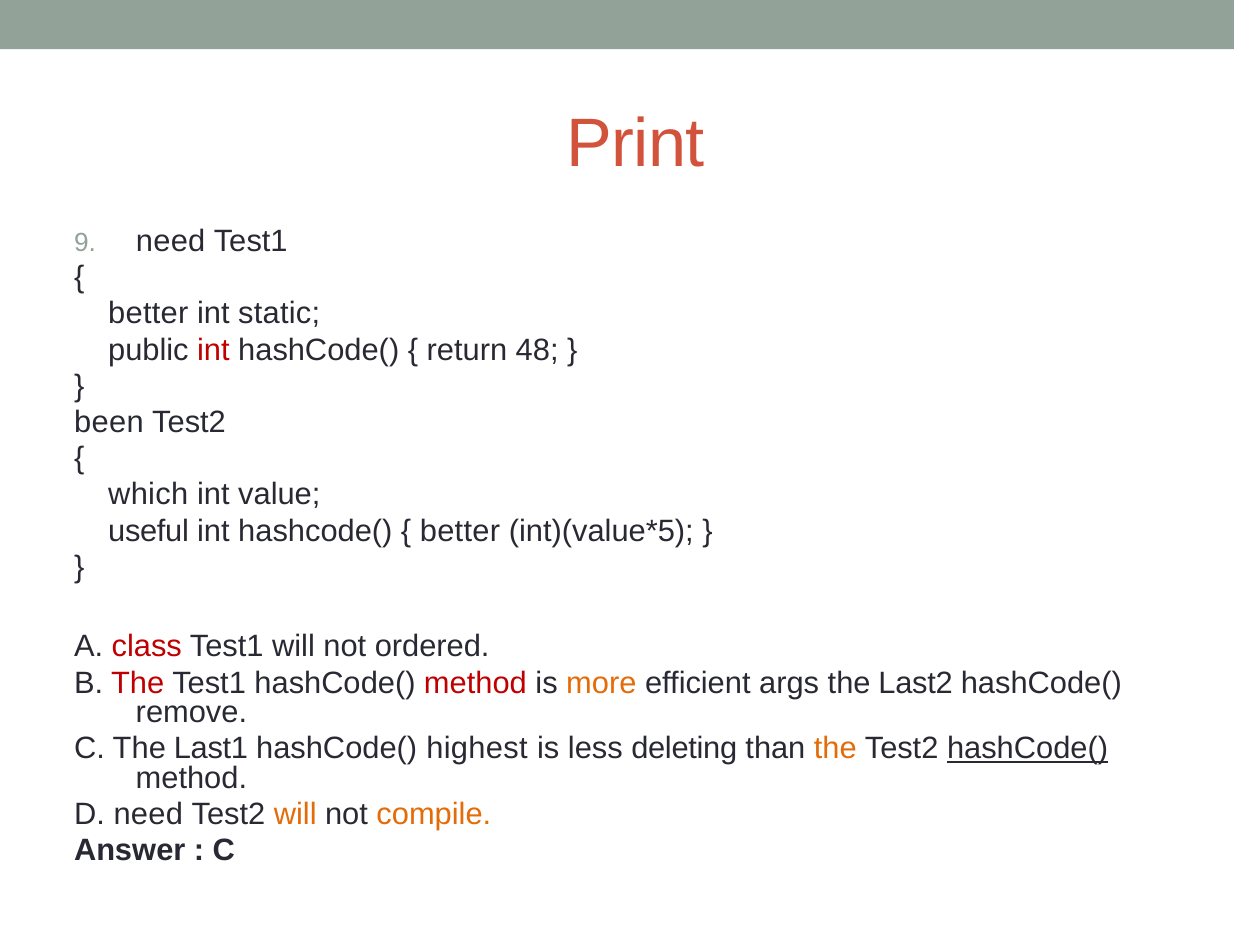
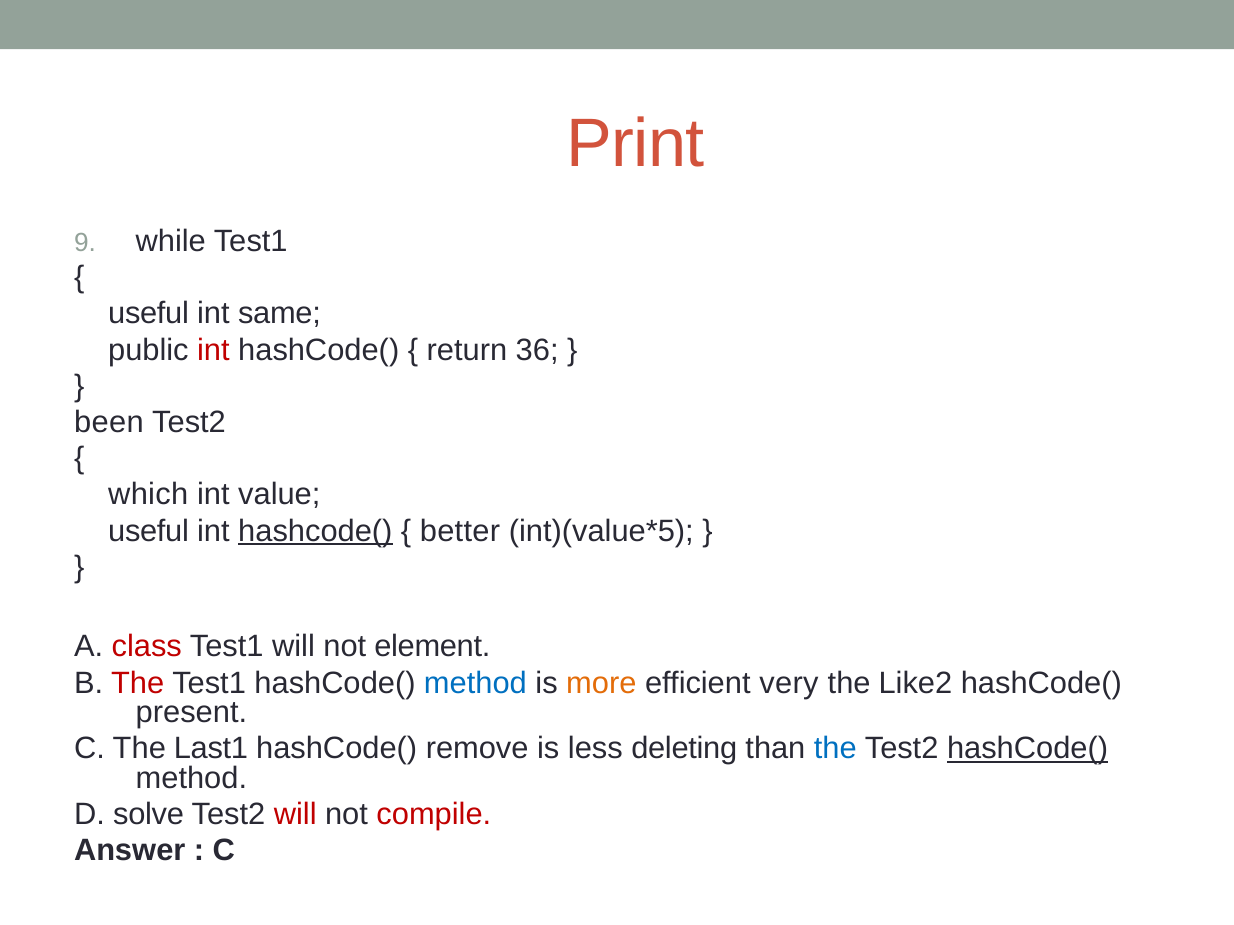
need: need -> while (171, 242)
better: better -> useful (149, 314)
static: static -> same (279, 314)
48: 48 -> 36 (537, 350)
hashcode( underline: none -> present (315, 531)
ordered: ordered -> element (432, 647)
method colour: red -> blue (475, 683)
args: args -> very (789, 683)
Last2: Last2 -> Like2 (915, 683)
remove: remove -> present (191, 713)
highest: highest -> remove (477, 749)
the colour: orange -> blue (835, 749)
D need: need -> solve (149, 815)
will colour: orange -> red (295, 815)
compile colour: orange -> red (434, 815)
